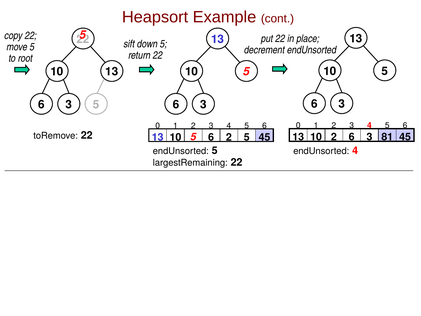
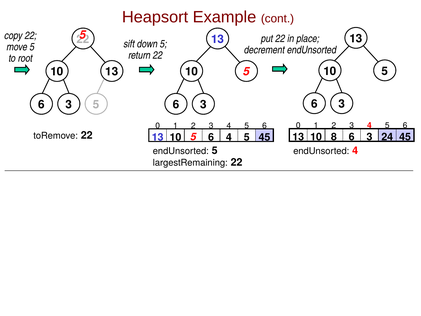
10 2: 2 -> 8 (334, 137)
81: 81 -> 24 (387, 137)
6 2: 2 -> 4 (229, 137)
